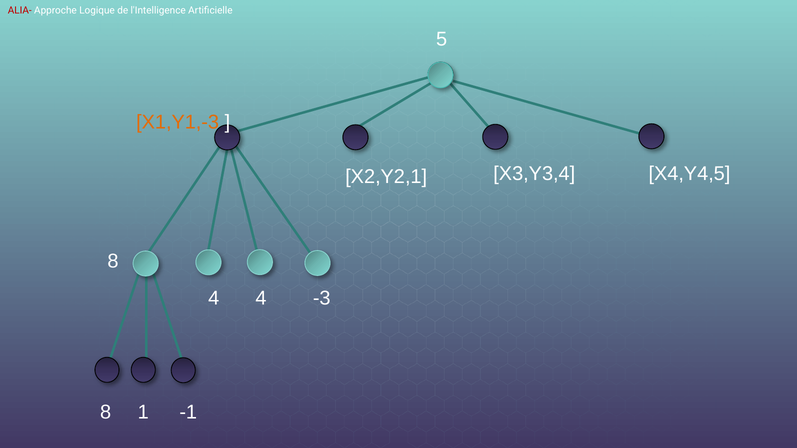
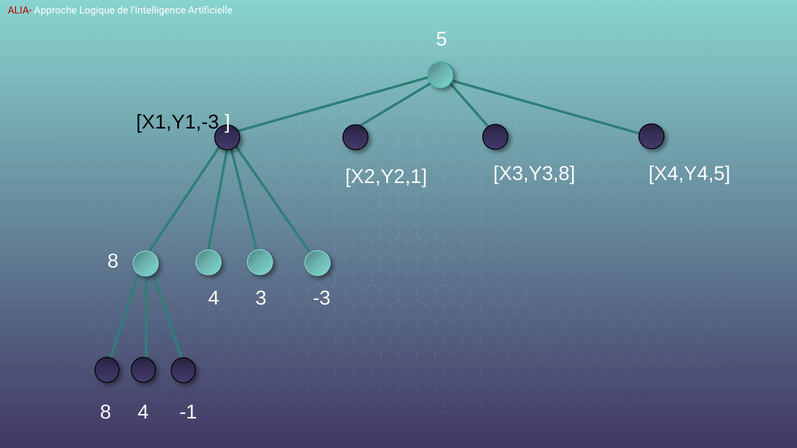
X1,Y1,-3 colour: orange -> black (178, 122)
X3,Y3,4: X3,Y3,4 -> X3,Y3,8 (534, 174)
4 4: 4 -> 3 (261, 298)
1: 1 -> 4 (143, 413)
